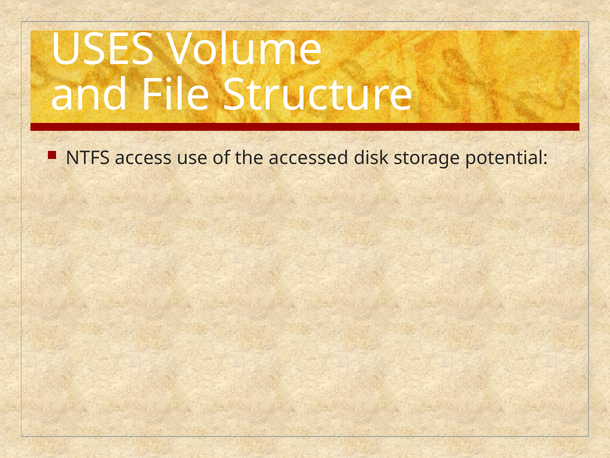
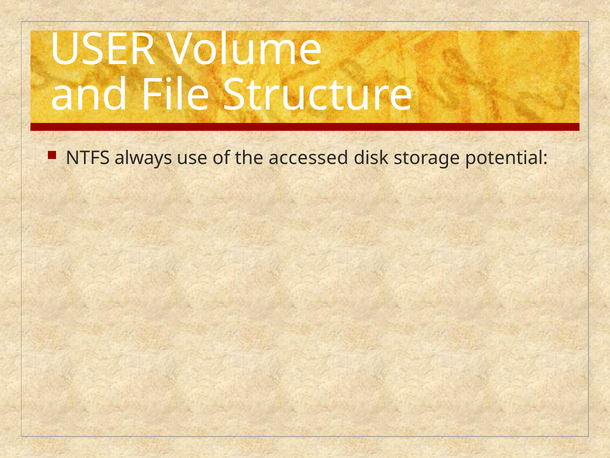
USES: USES -> USER (103, 50)
access: access -> always (143, 158)
